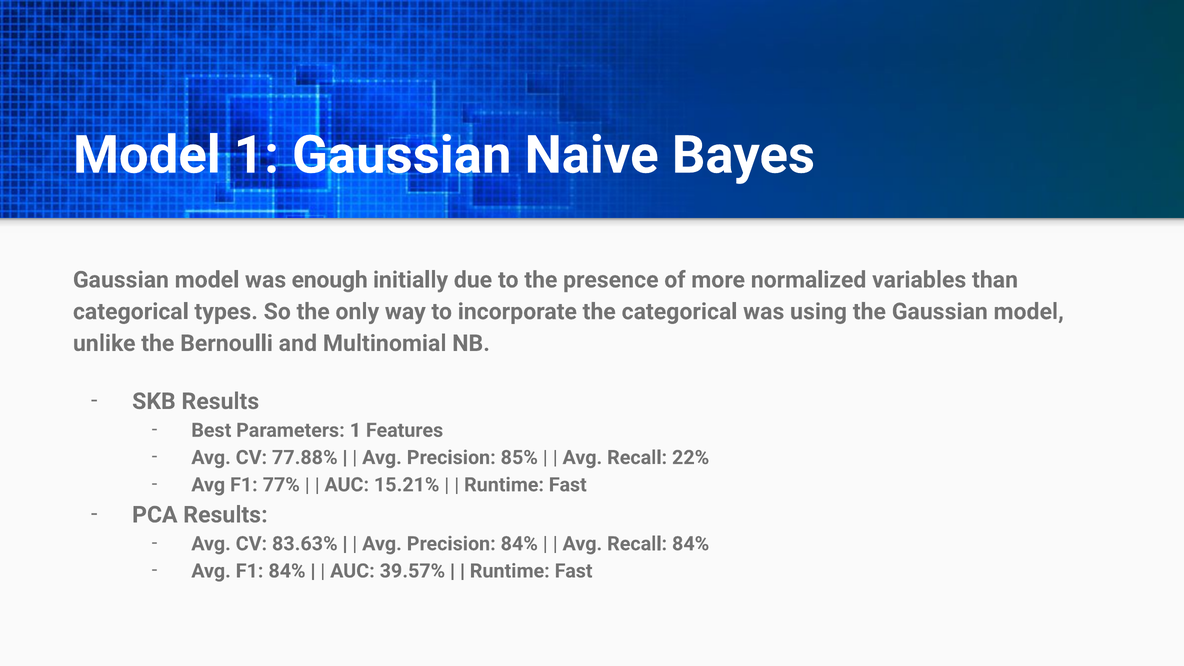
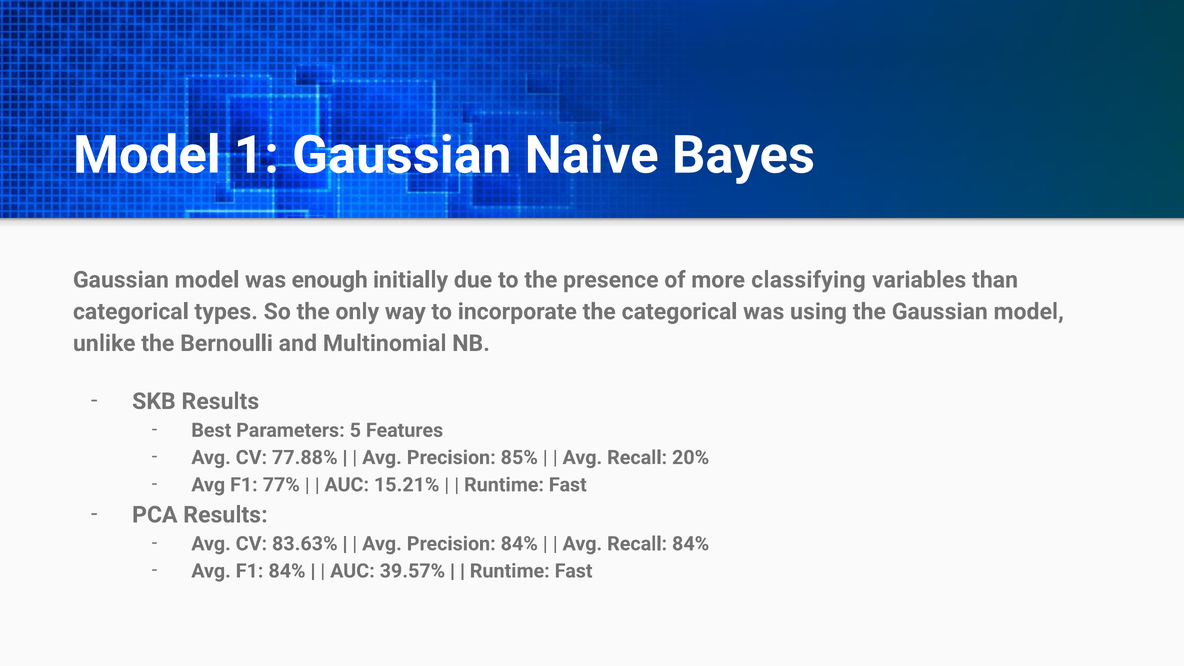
normalized: normalized -> classifying (808, 280)
Parameters 1: 1 -> 5 (355, 430)
22%: 22% -> 20% (691, 458)
